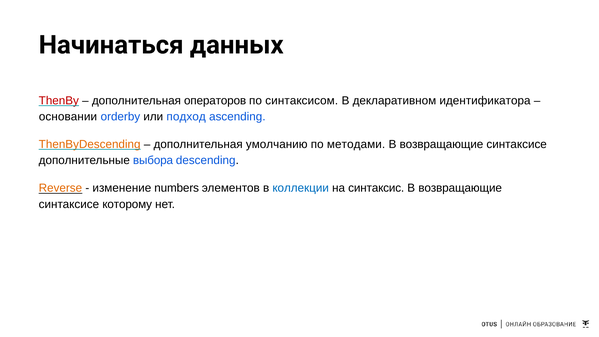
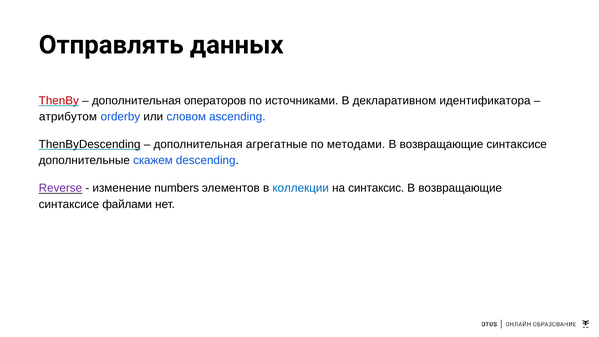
Начинаться: Начинаться -> Отправлять (111, 45)
синтаксисом: синтаксисом -> источниками (302, 101)
основании: основании -> атрибутом (68, 117)
подход: подход -> словом (186, 117)
ThenByDescending colour: orange -> black (90, 144)
умолчанию: умолчанию -> агрегатные (277, 144)
выбора: выбора -> скажем (153, 160)
Reverse colour: orange -> purple (60, 188)
которому: которому -> файлами (127, 204)
